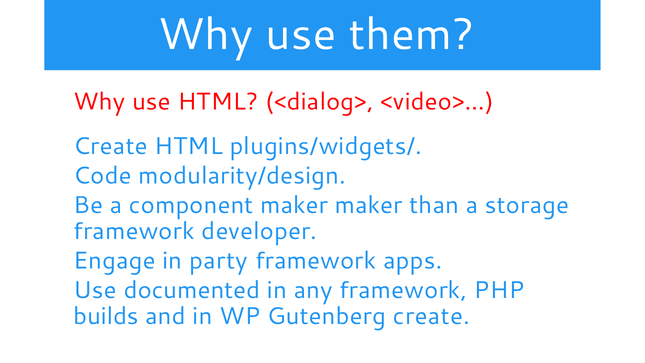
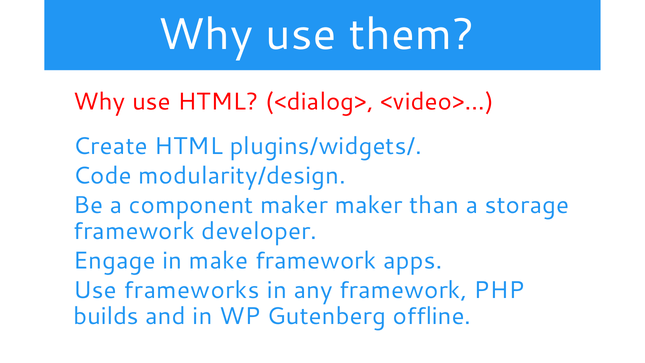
party: party -> make (219, 261)
documented: documented -> frameworks (192, 290)
Gutenberg create: create -> offline (432, 316)
